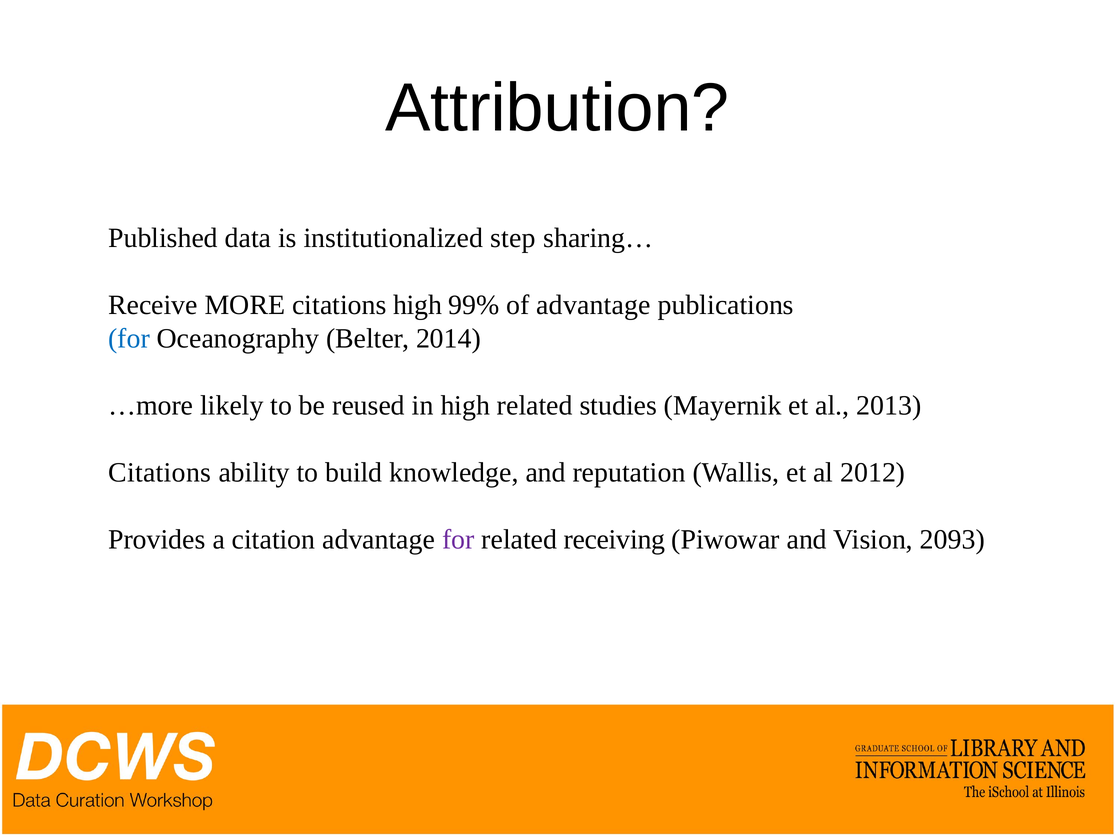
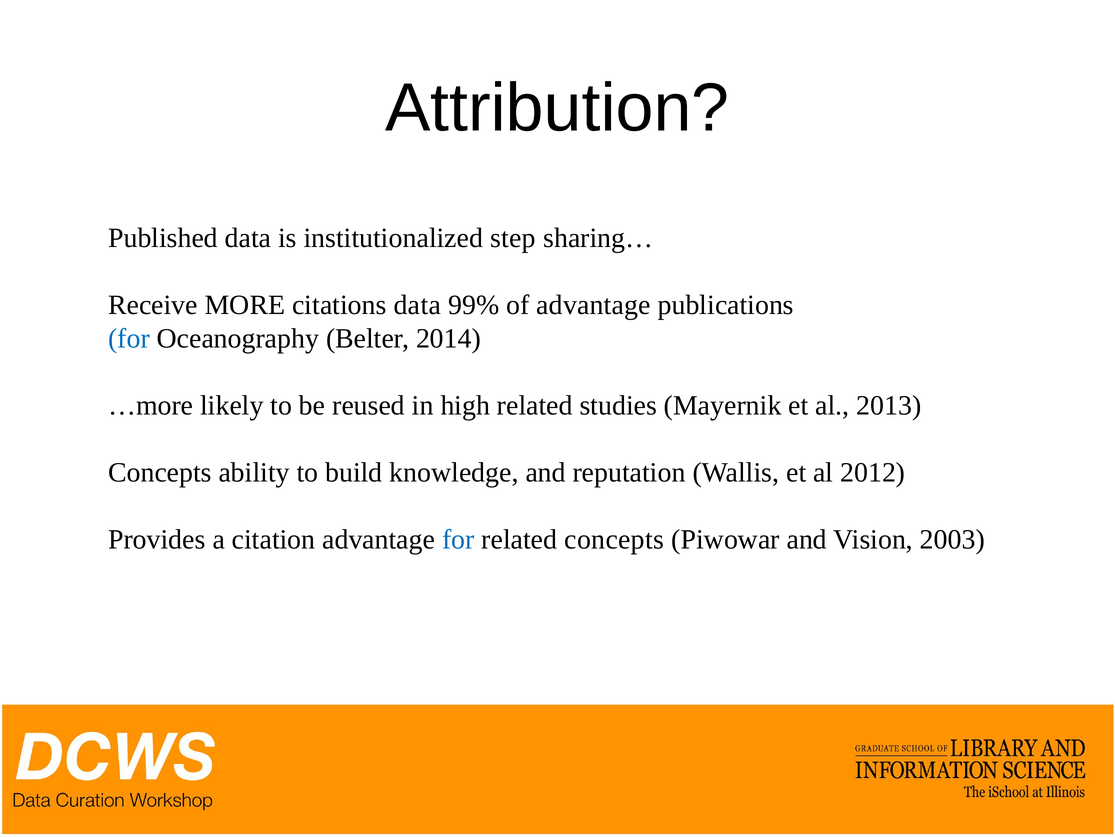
citations high: high -> data (417, 305)
Citations: Citations -> Concepts (160, 472)
for colour: purple -> blue (458, 539)
related receiving: receiving -> concepts (614, 539)
2093: 2093 -> 2003 (952, 539)
